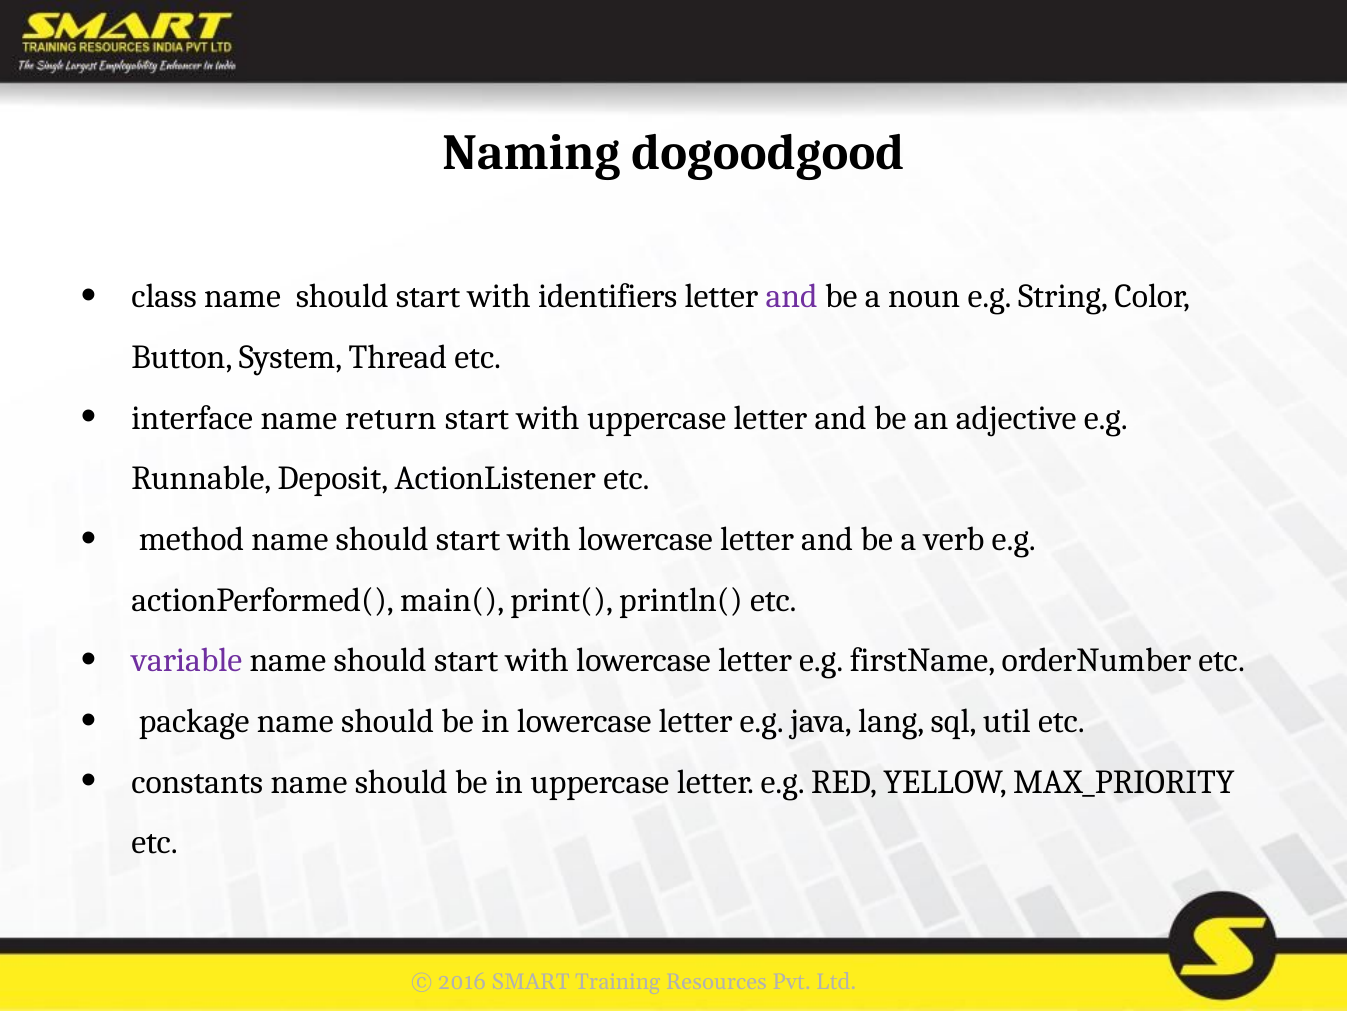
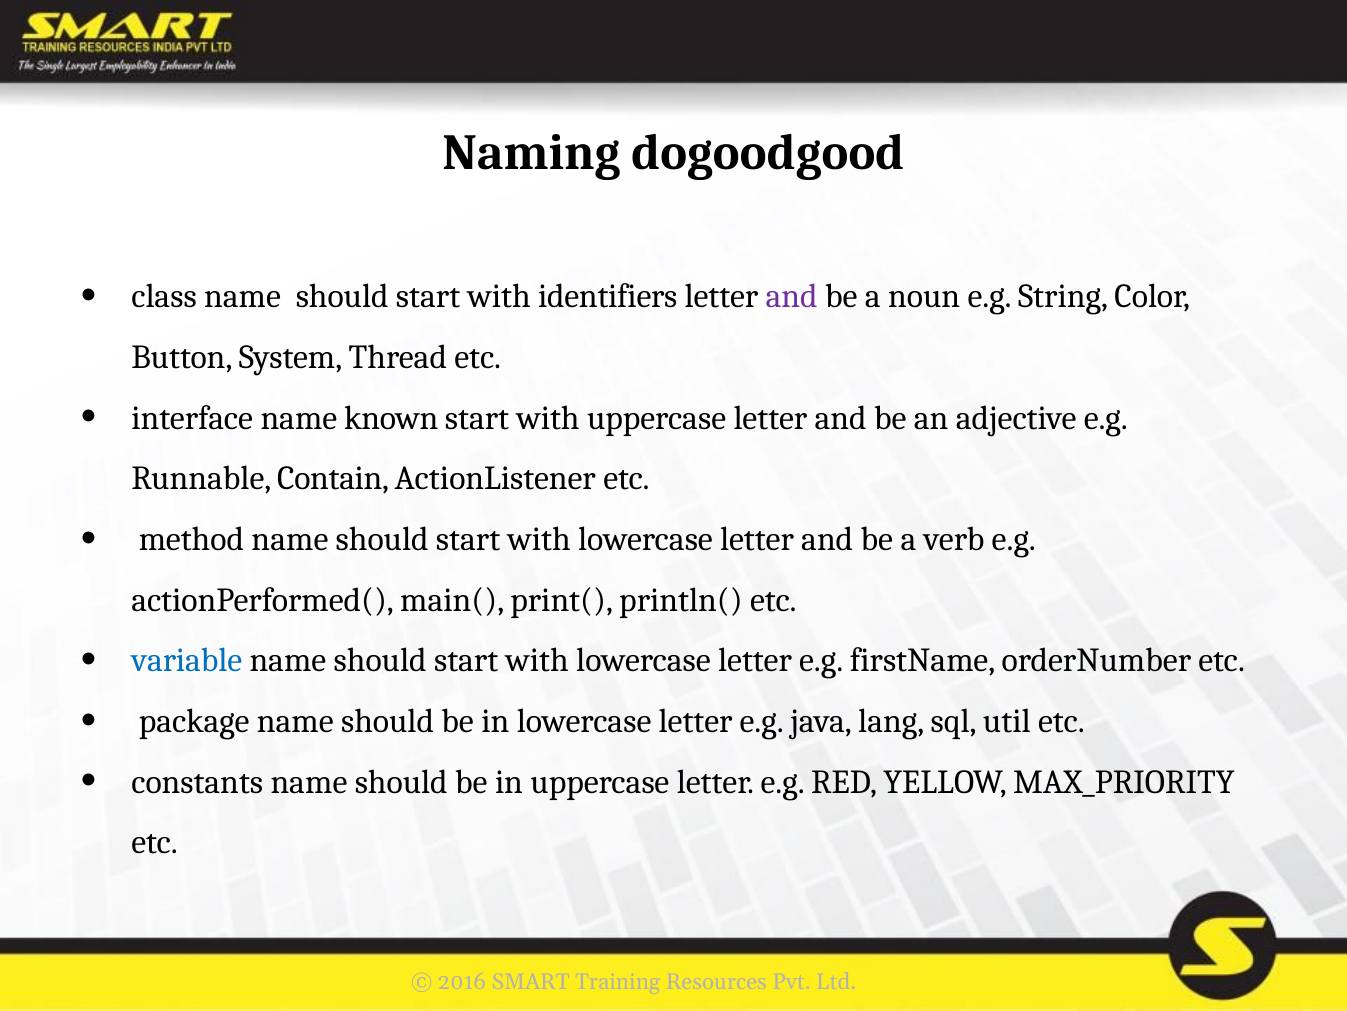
return: return -> known (391, 418)
Deposit: Deposit -> Contain (333, 478)
variable colour: purple -> blue (187, 660)
